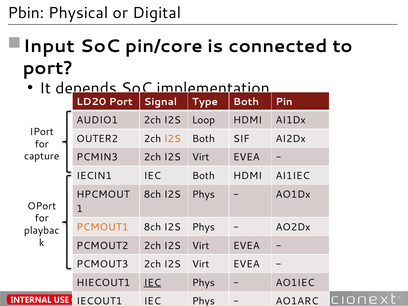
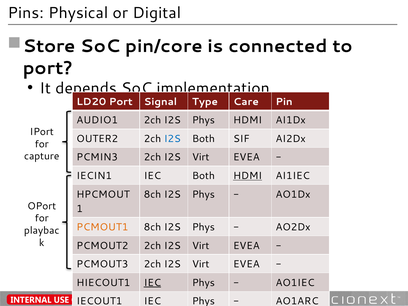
Pbin: Pbin -> Pins (26, 13)
Input: Input -> Store (49, 46)
Type Both: Both -> Care (246, 102)
2ch I2S Loop: Loop -> Phys (203, 120)
I2S colour: orange -> blue (172, 139)
HDMI underline: none -> present (248, 176)
